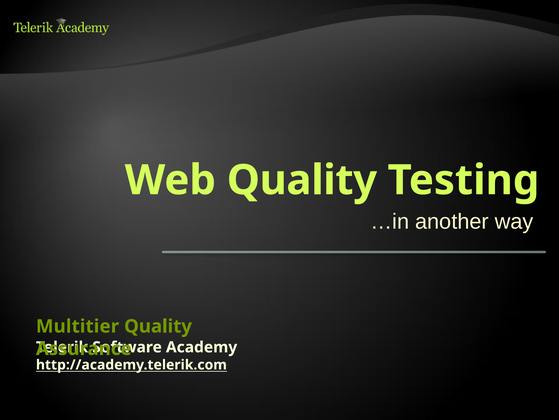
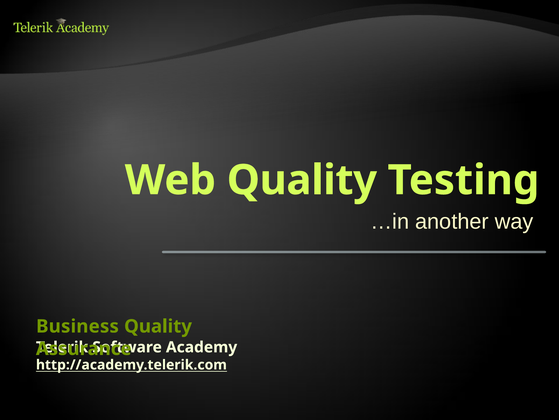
Multitier: Multitier -> Business (77, 326)
